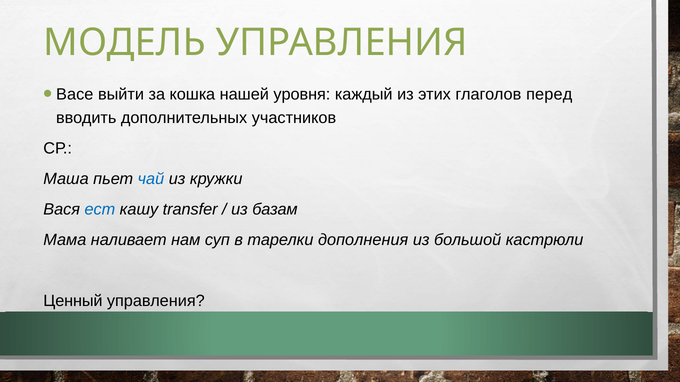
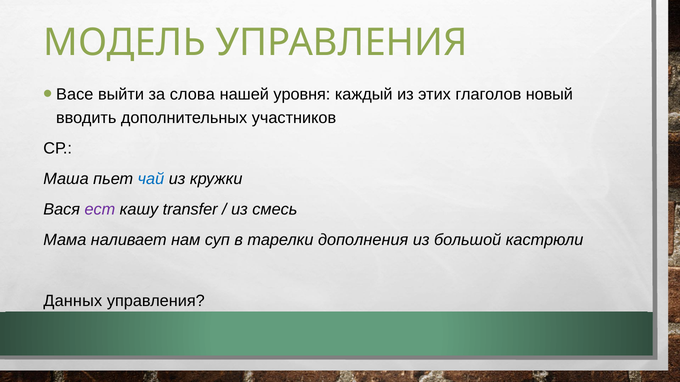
кошка: кошка -> слова (192, 95)
перед: перед -> новый (549, 95)
ест colour: blue -> purple (100, 210)
базам: базам -> смесь (275, 210)
Ценный: Ценный -> Данных (73, 301)
